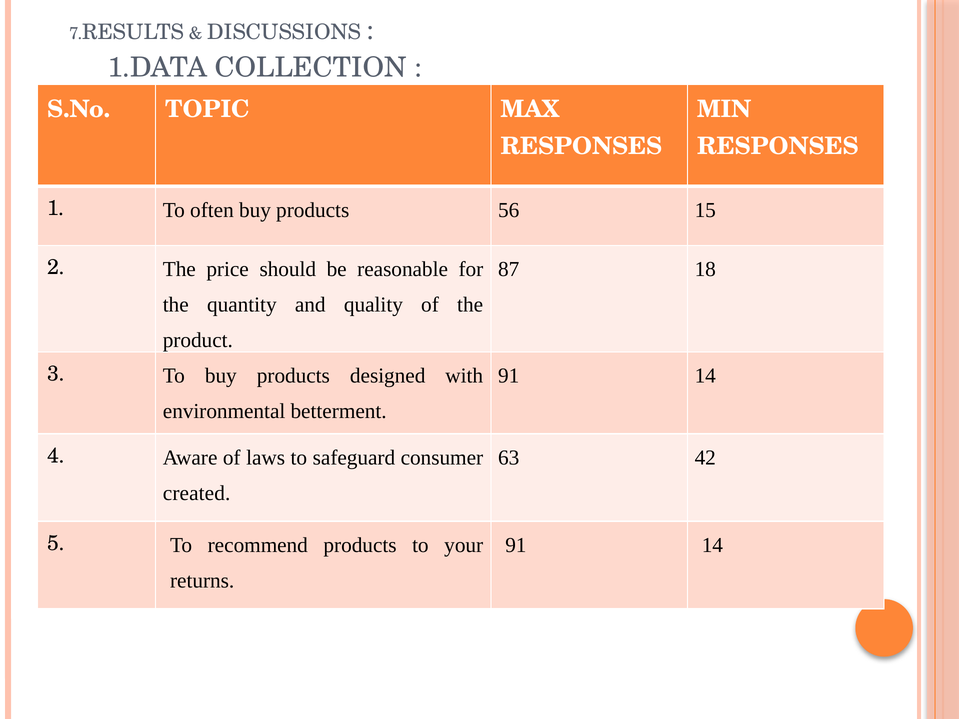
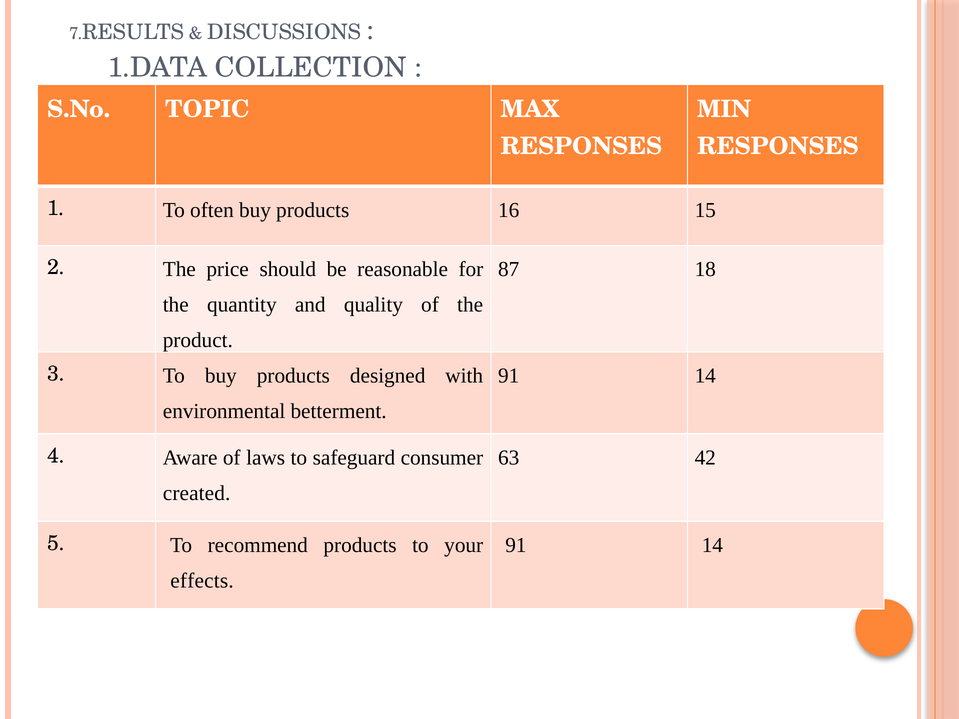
56: 56 -> 16 (509, 210)
returns: returns -> effects (202, 581)
